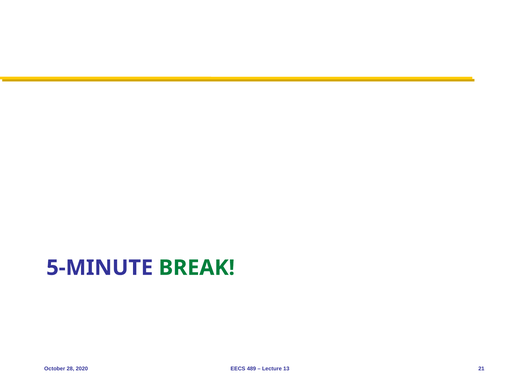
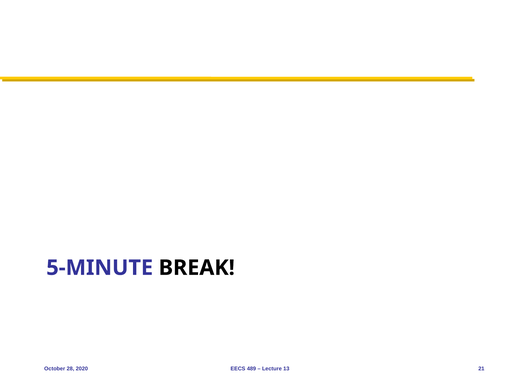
BREAK colour: green -> black (197, 268)
